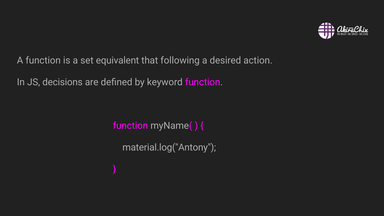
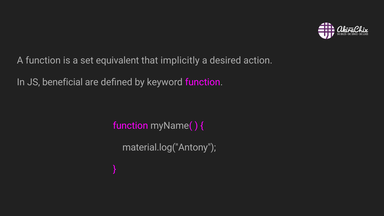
following: following -> implicitly (180, 60)
decisions: decisions -> beneficial (63, 82)
